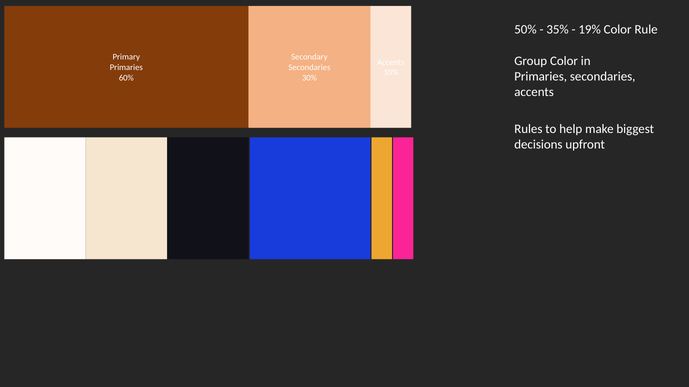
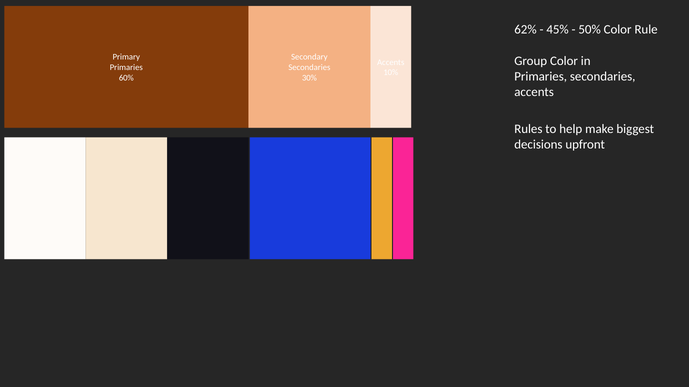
50%: 50% -> 62% (525, 29)
35%: 35% -> 45% (558, 29)
19%: 19% -> 50% (590, 29)
